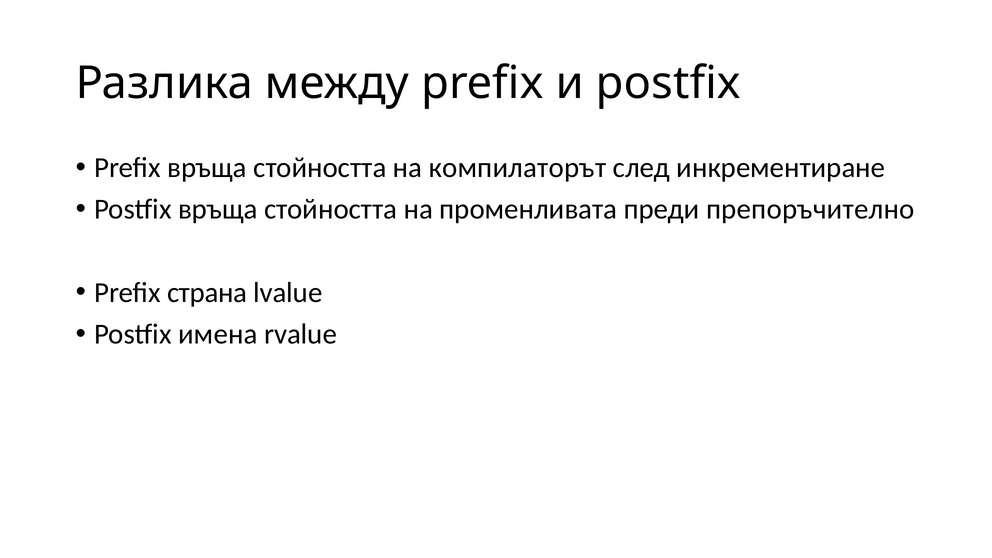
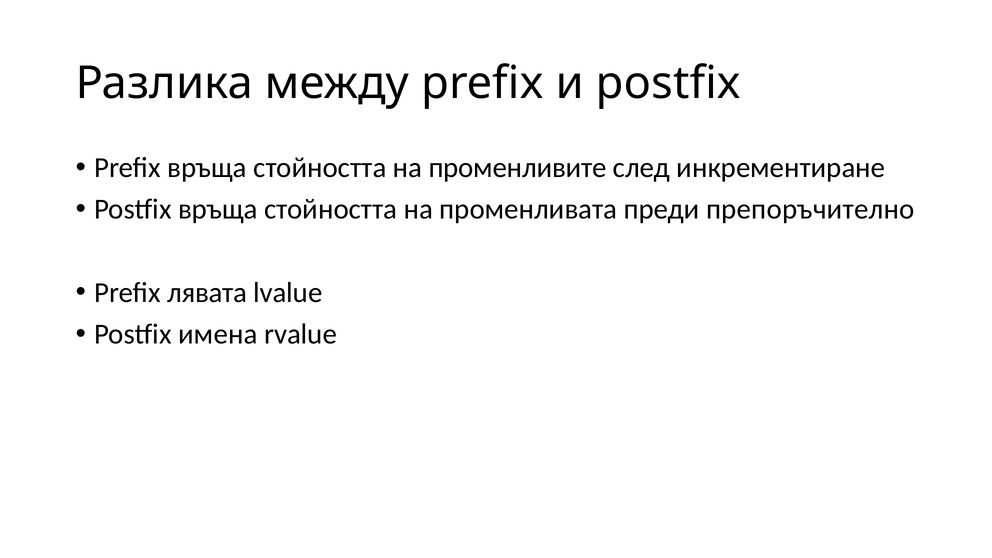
компилаторът: компилаторът -> променливите (518, 168)
страна: страна -> лявата (207, 292)
